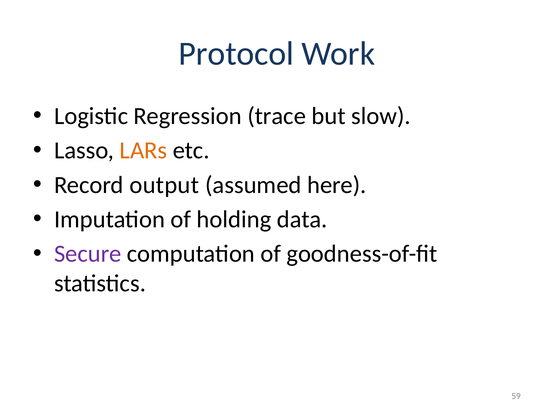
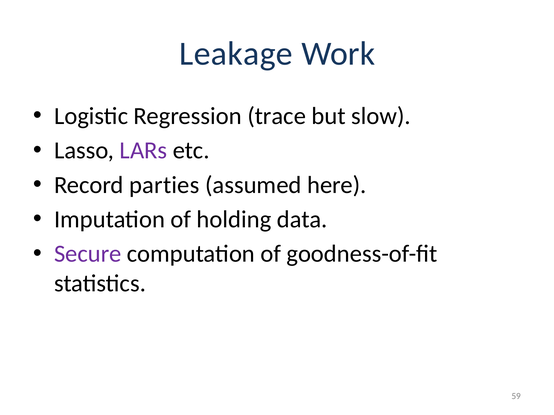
Protocol: Protocol -> Leakage (236, 54)
LARs colour: orange -> purple (143, 151)
output: output -> parties (164, 185)
